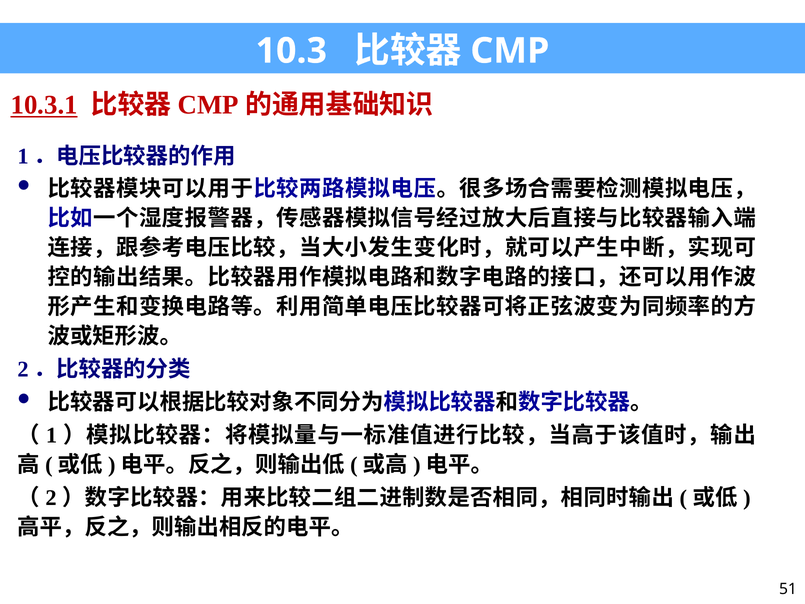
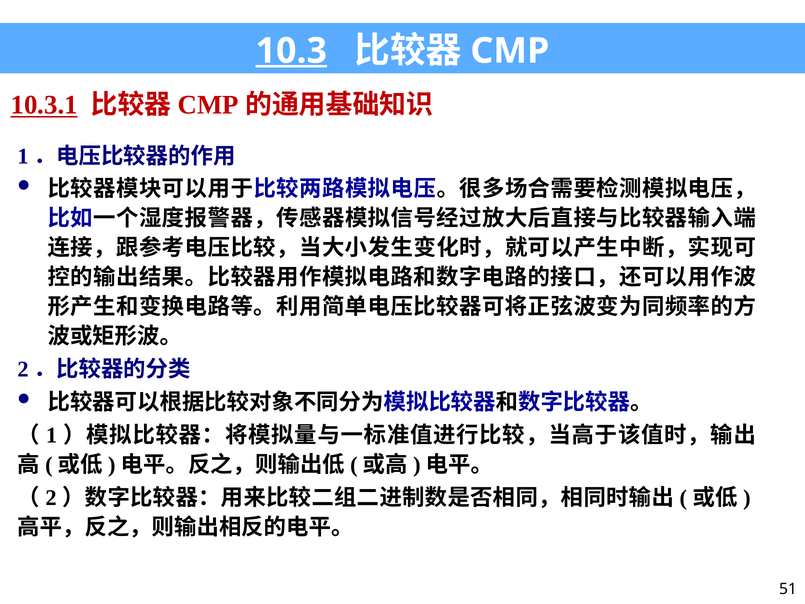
10.3 underline: none -> present (291, 51)
